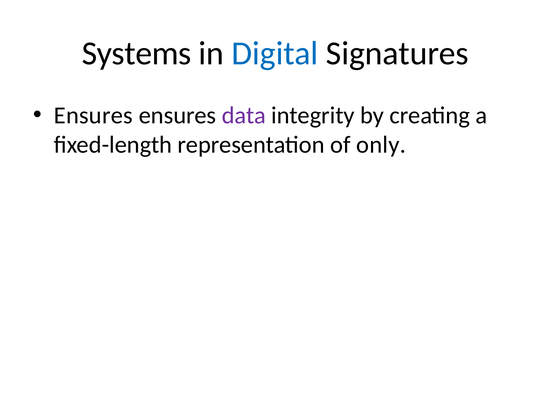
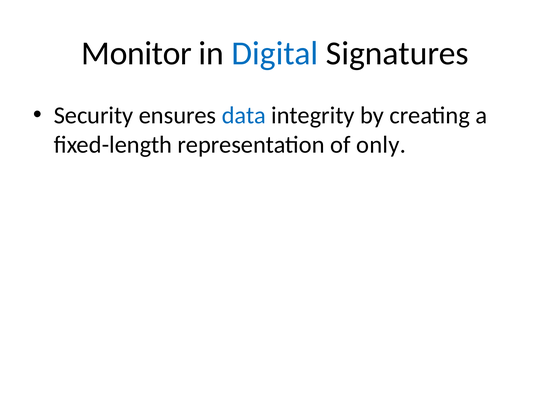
Systems: Systems -> Monitor (137, 53)
Ensures: Ensures -> Security (93, 116)
data colour: purple -> blue (244, 116)
